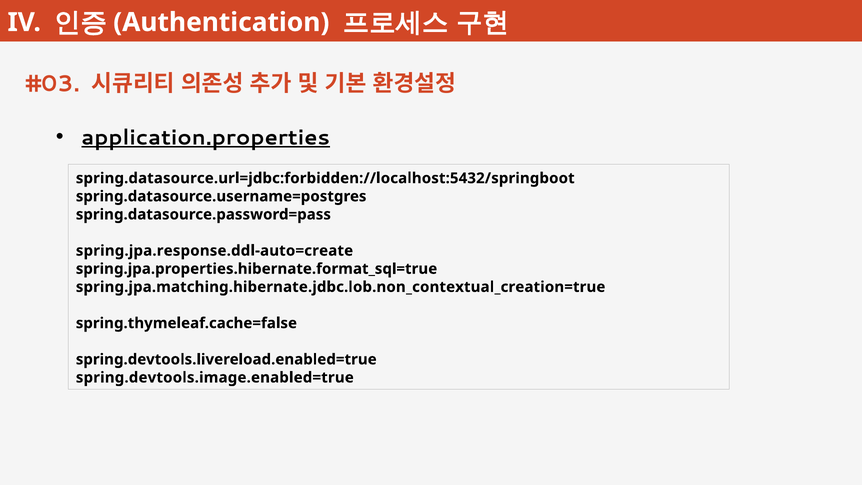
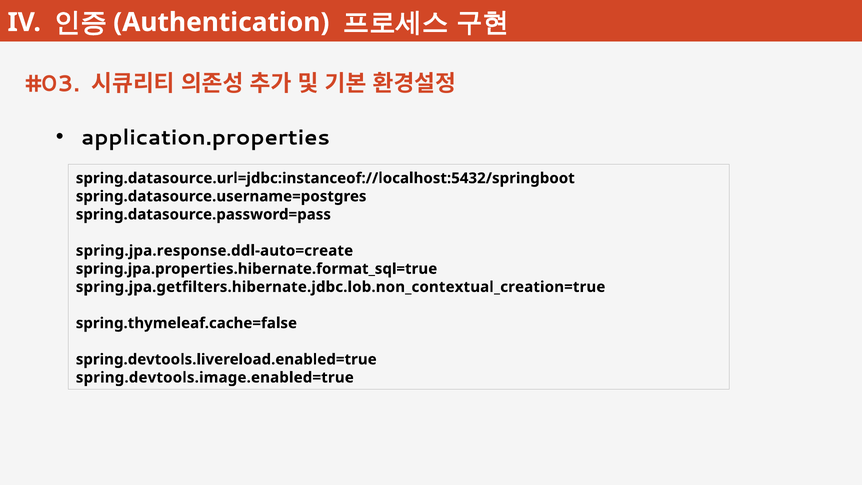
application.properties underline: present -> none (206, 137)
spring.datasource.url=jdbc:forbidden://localhost:5432/springboot: spring.datasource.url=jdbc:forbidden://localhost:5432/springboot -> spring.datasource.url=jdbc:instanceof://localhost:5432/springboot (325, 178)
spring.jpa.matching.hibernate.jdbc.lob.non_contextual_creation=true: spring.jpa.matching.hibernate.jdbc.lob.non_contextual_creation=true -> spring.jpa.getfilters.hibernate.jdbc.lob.non_contextual_creation=true (341, 287)
